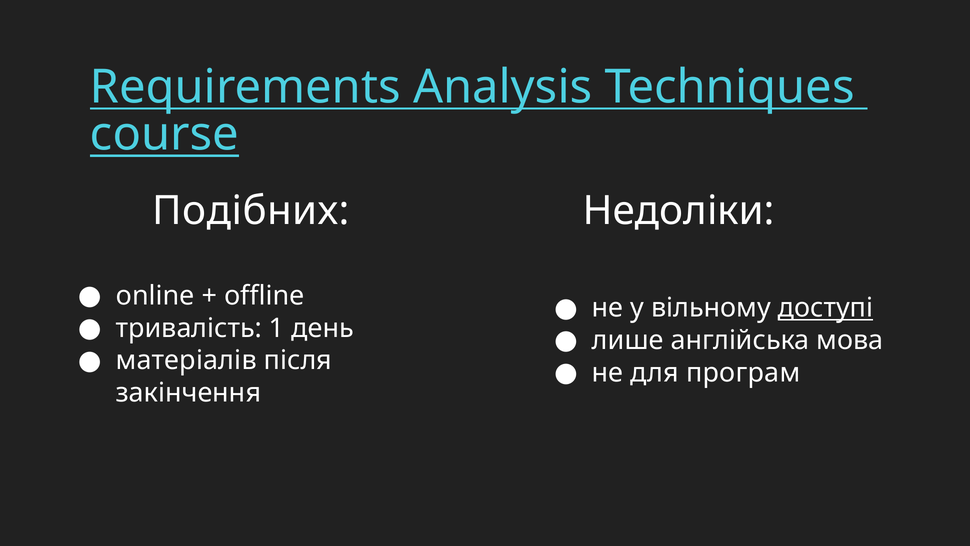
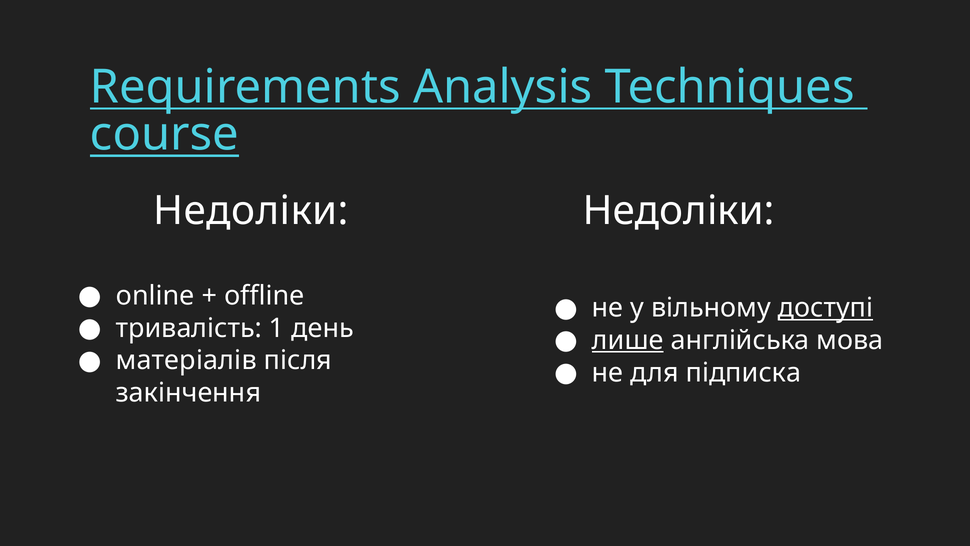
Подібних: Подібних -> Недоліки (251, 211)
лише underline: none -> present (628, 340)
програм: програм -> підписка (743, 372)
